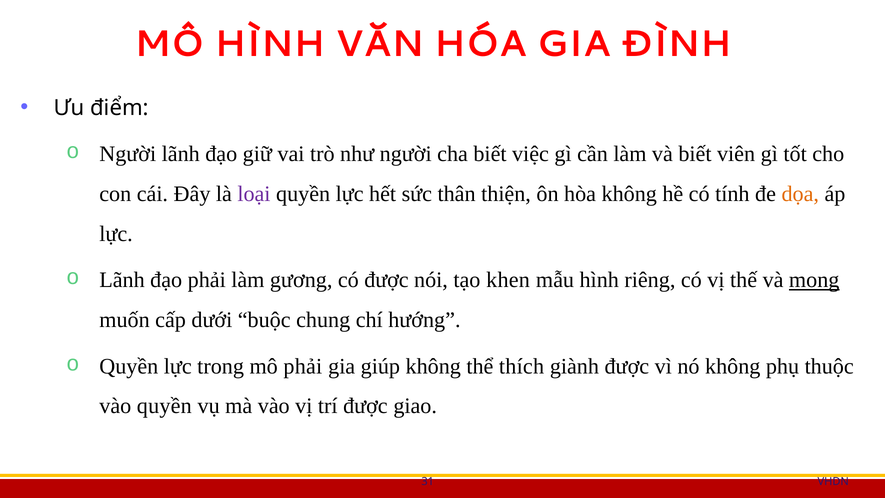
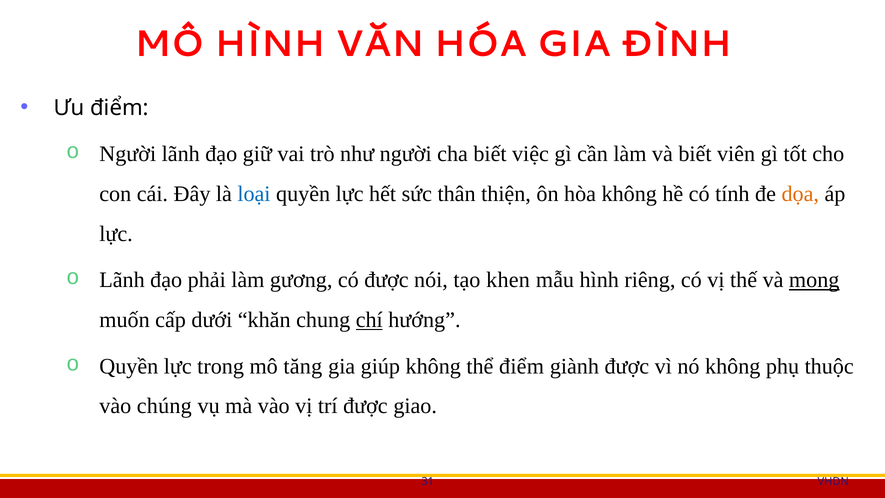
loại colour: purple -> blue (254, 194)
buộc: buộc -> khăn (264, 320)
chí underline: none -> present (369, 320)
mô phải: phải -> tăng (303, 366)
thể thích: thích -> điểm (522, 366)
vào quyền: quyền -> chúng (164, 406)
